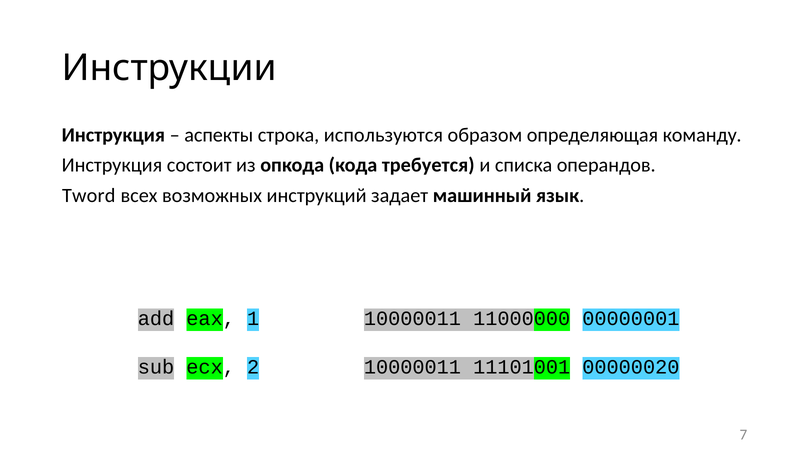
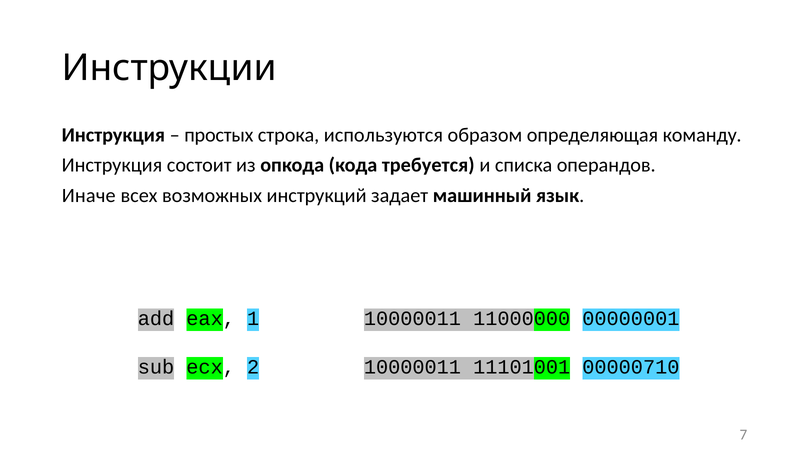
аспекты: аспекты -> простых (219, 135)
Tword: Tword -> Иначе (89, 196)
00000020: 00000020 -> 00000710 (631, 367)
